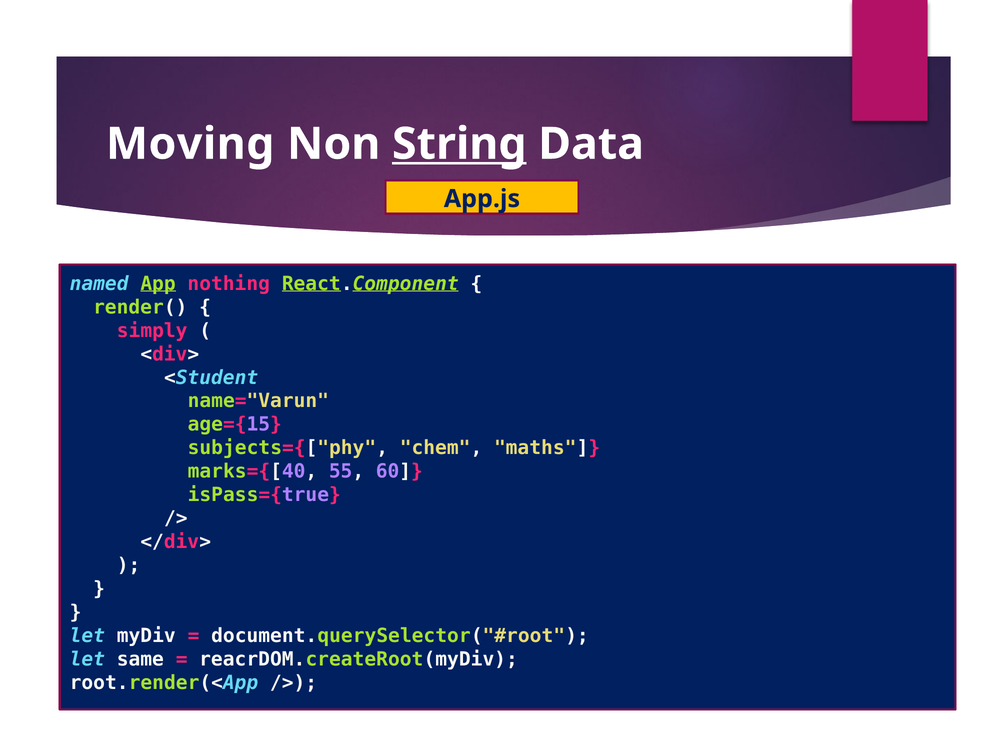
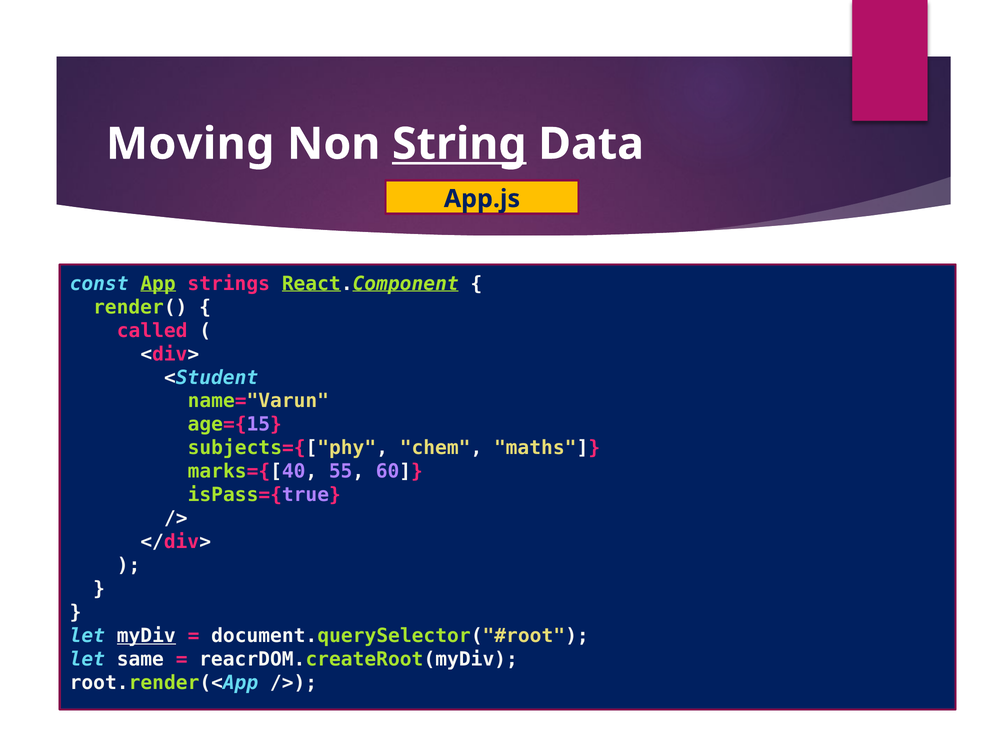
named: named -> const (99, 284)
nothing: nothing -> strings (229, 284)
simply: simply -> called (152, 331)
myDiv underline: none -> present (146, 636)
